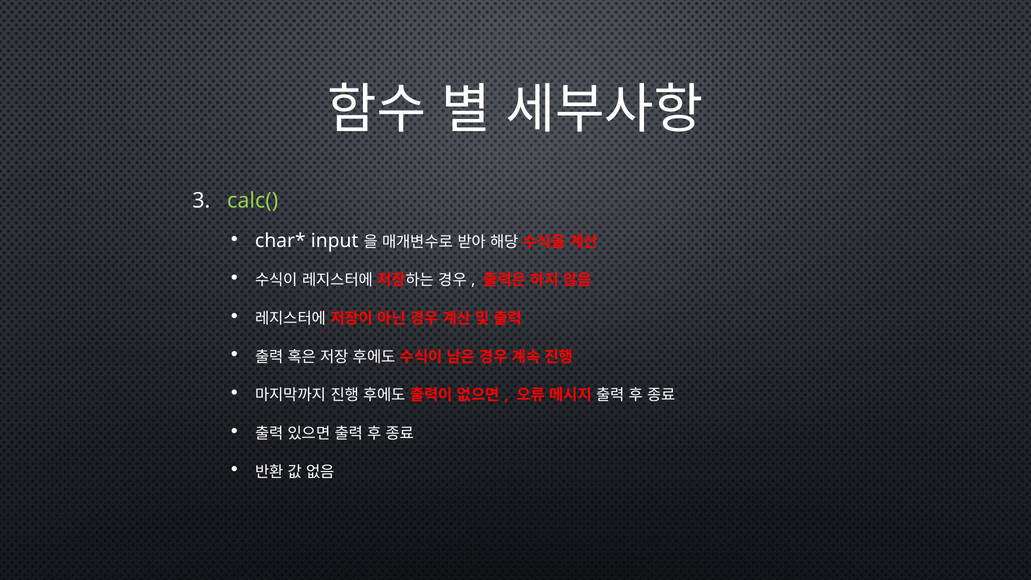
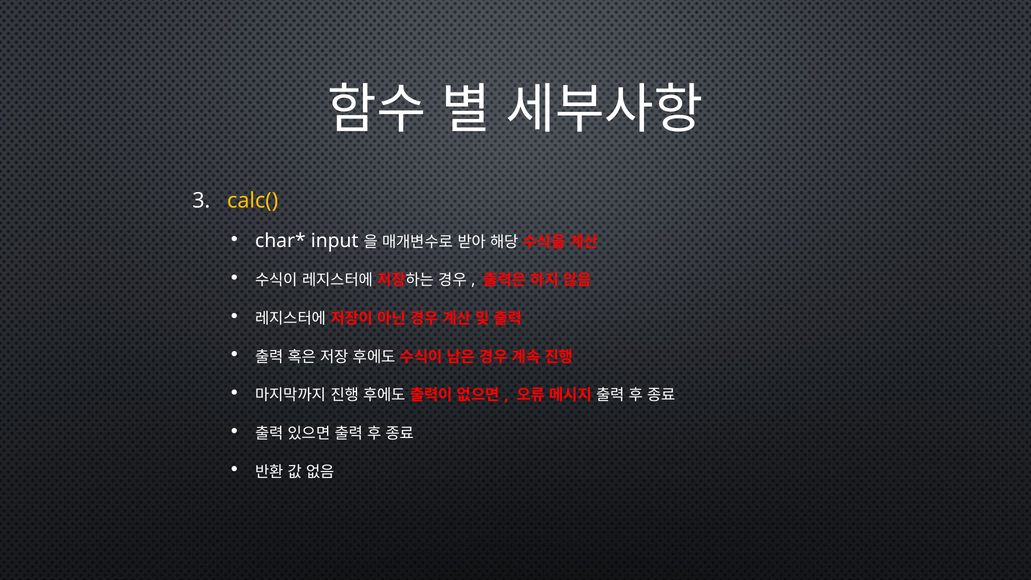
calc( colour: light green -> yellow (253, 201)
